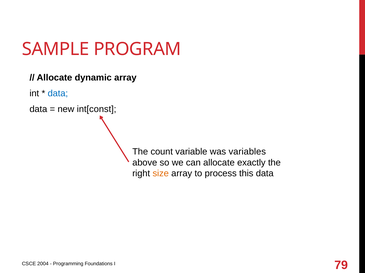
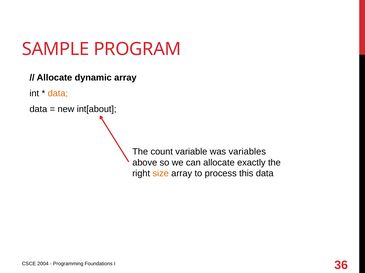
data colour: blue -> orange (58, 94)
int[const: int[const -> int[about (97, 110)
79: 79 -> 36 (341, 266)
